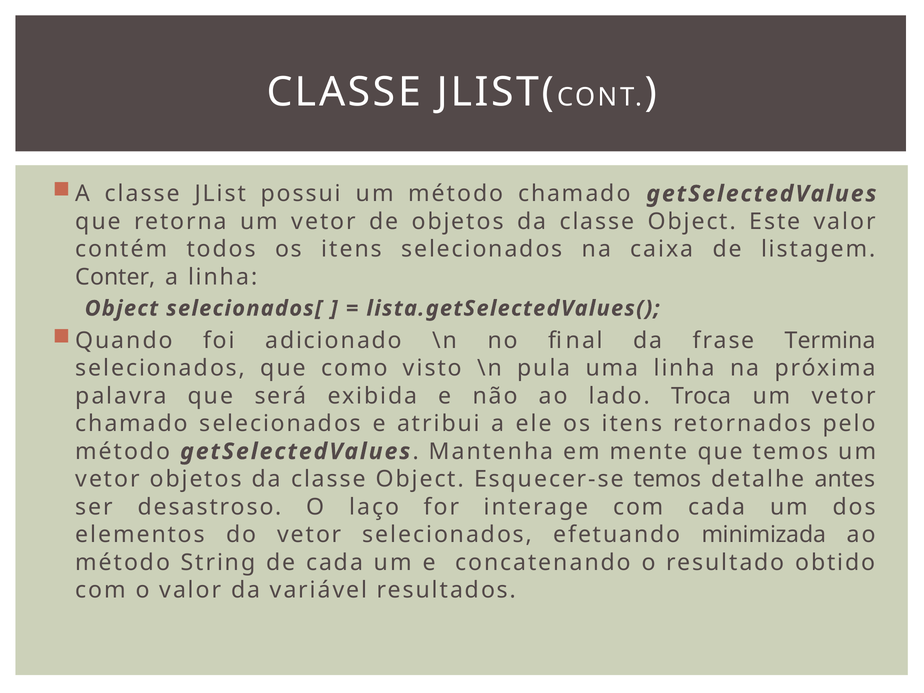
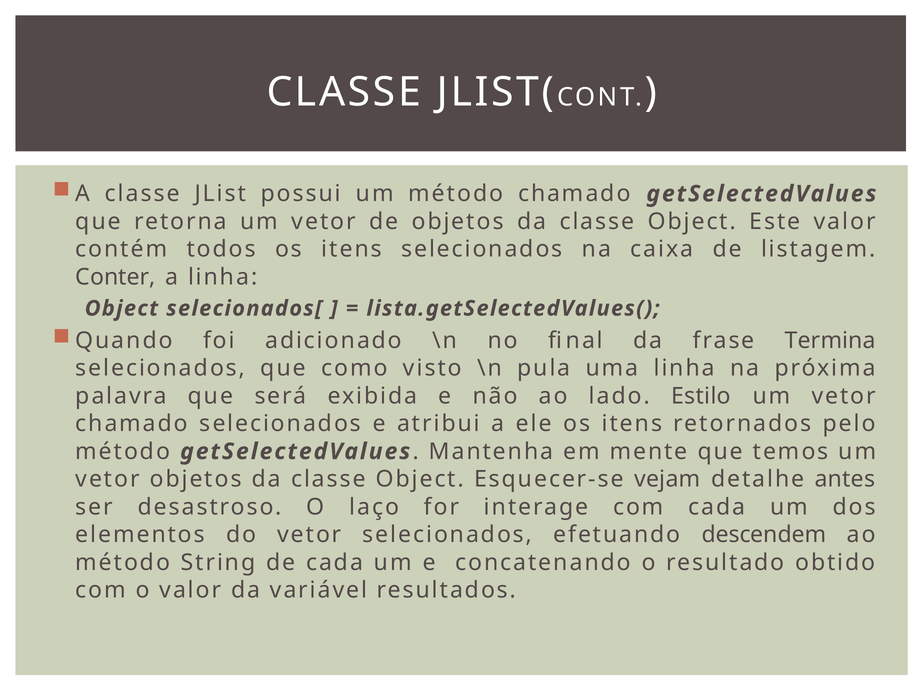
Troca: Troca -> Estilo (701, 396)
Esquecer-se temos: temos -> vejam (667, 479)
minimizada: minimizada -> descendem (764, 535)
